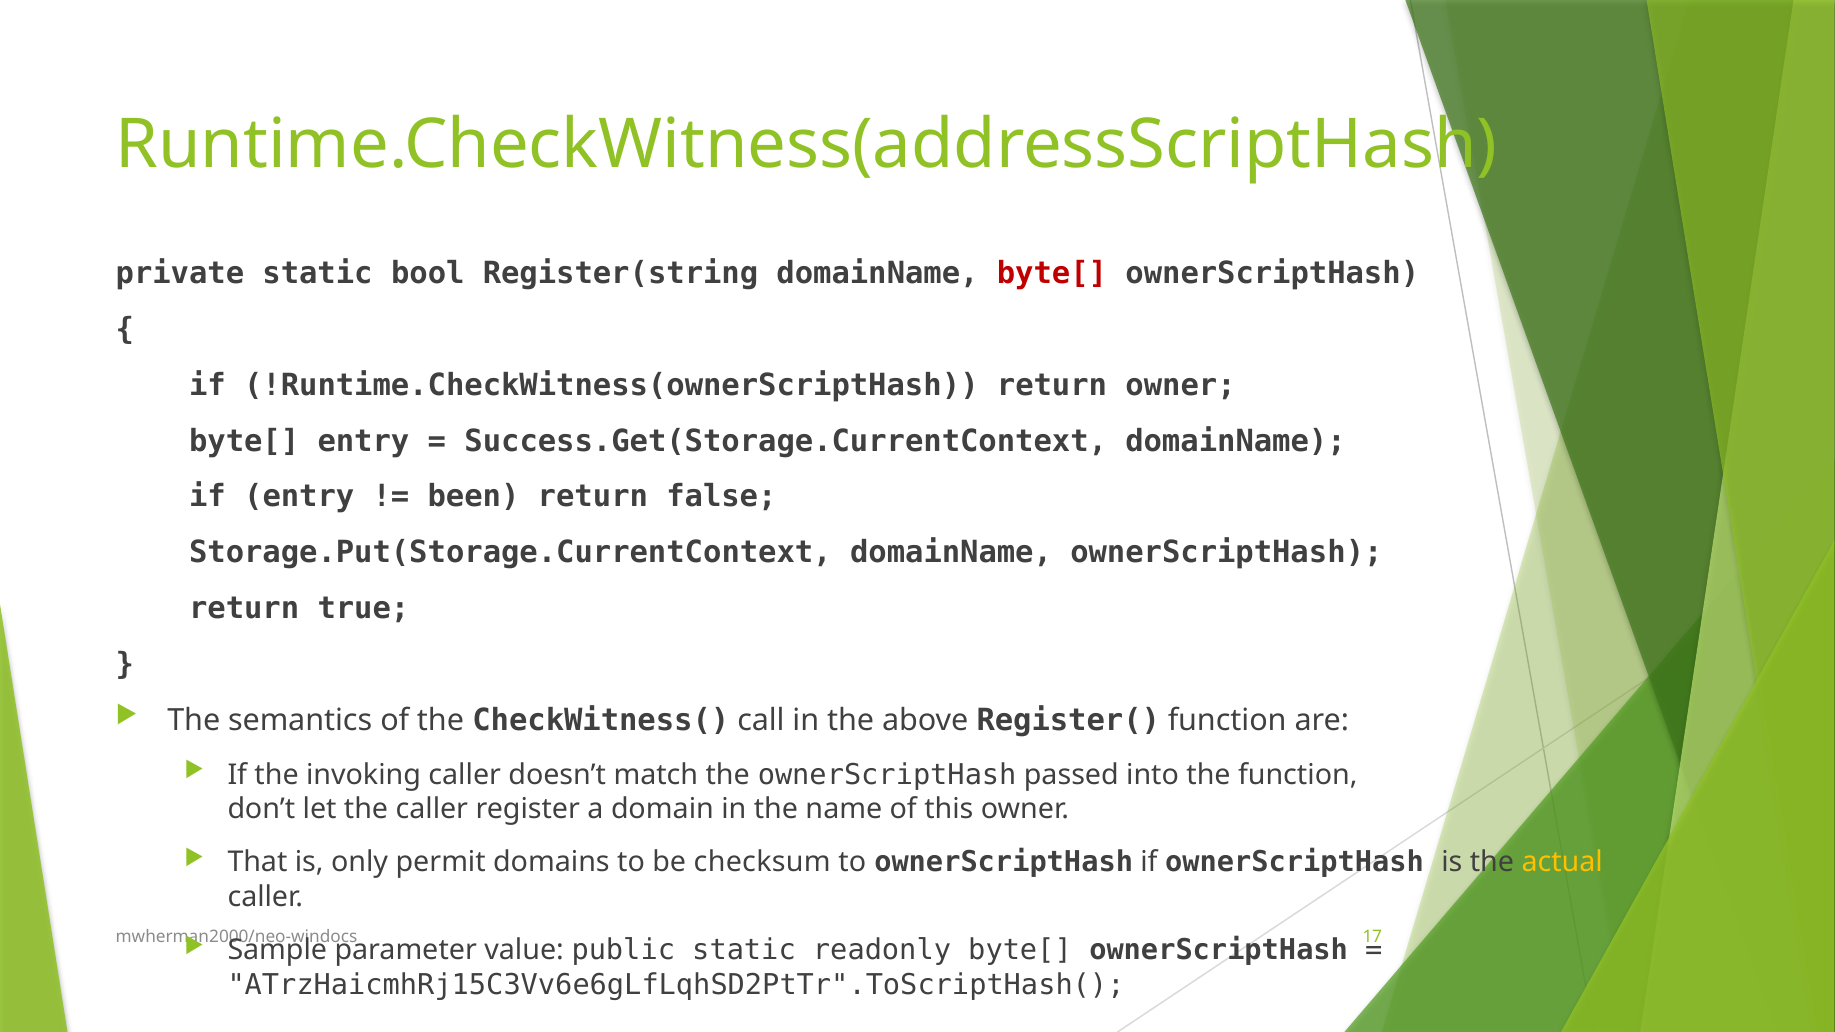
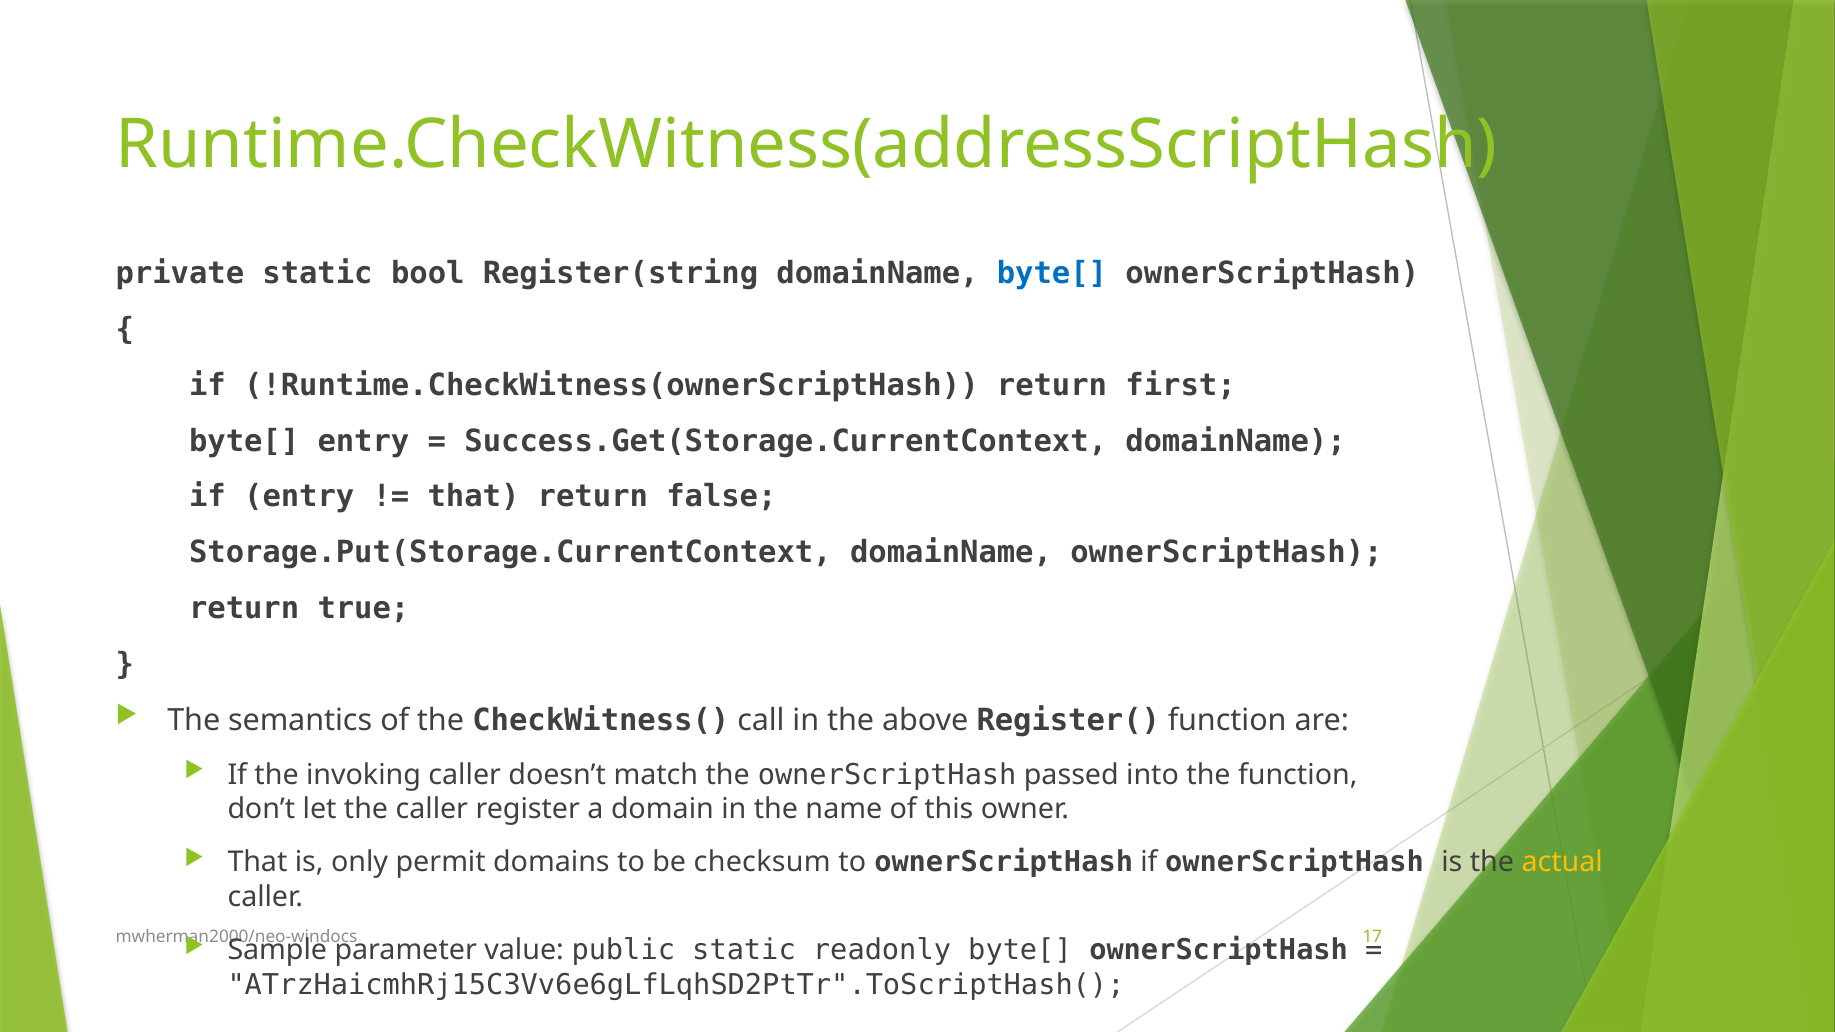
byte[ colour: red -> blue (1052, 274)
return owner: owner -> first (1181, 385)
been: been -> that (474, 497)
